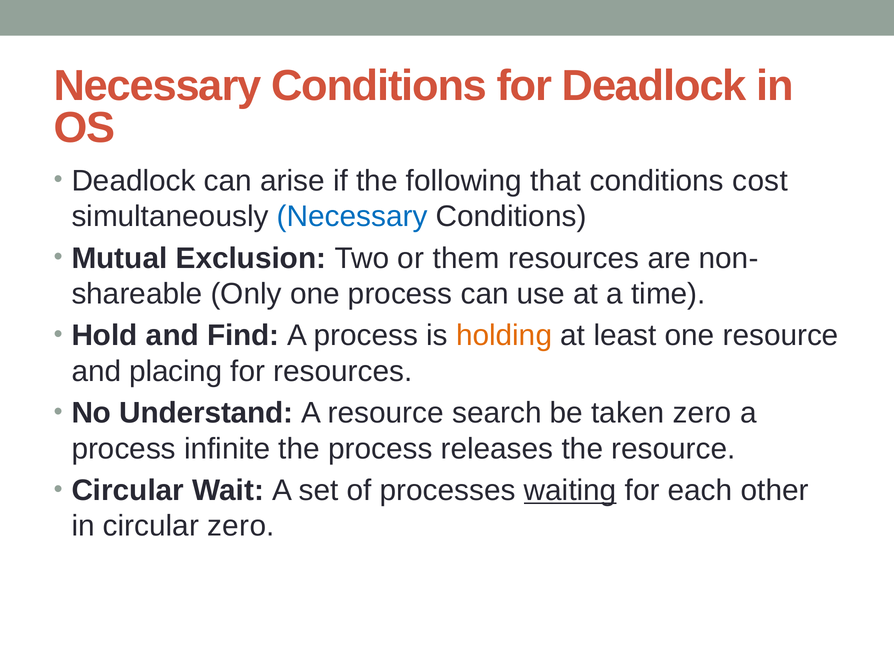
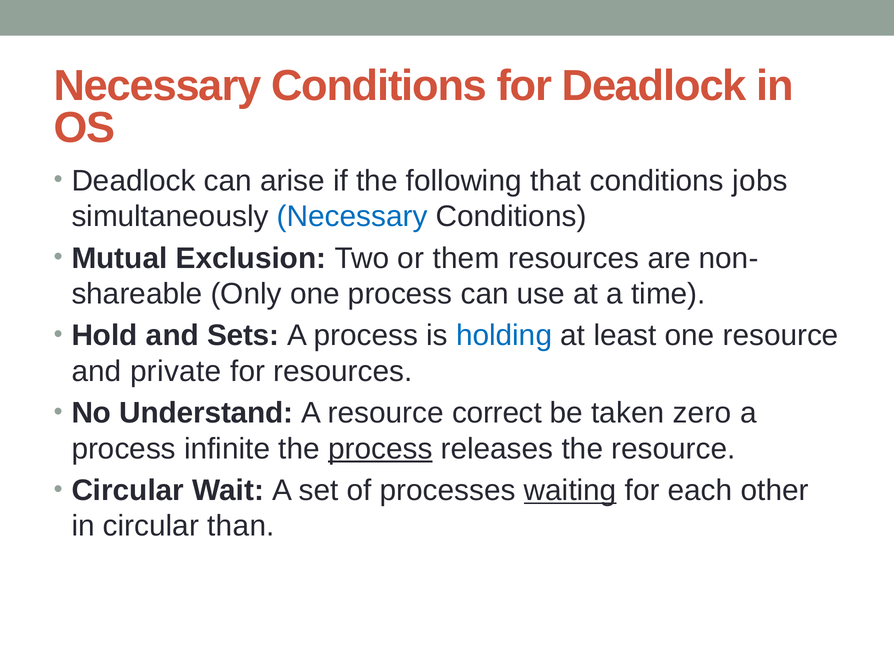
cost: cost -> jobs (760, 181)
Find: Find -> Sets (243, 336)
holding colour: orange -> blue (504, 336)
placing: placing -> private (176, 372)
search: search -> correct (497, 413)
process underline: none -> present (380, 449)
circular zero: zero -> than (241, 527)
